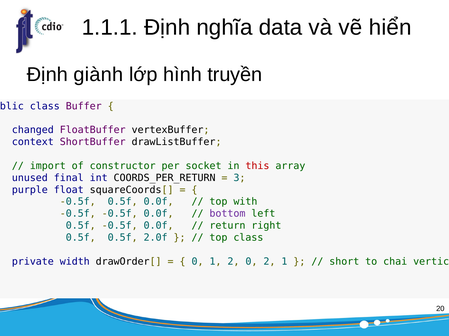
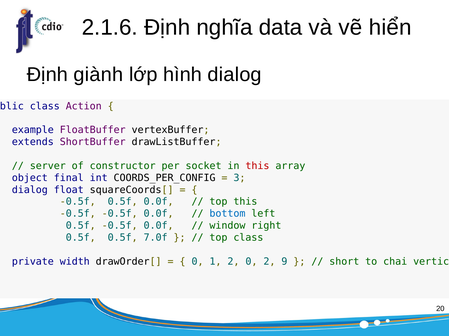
1.1.1: 1.1.1 -> 2.1.6 (110, 27)
hình truyền: truyền -> dialog (235, 75)
Buffer: Buffer -> Action (84, 106)
changed: changed -> example (33, 130)
context: context -> extends (33, 142)
import: import -> server (48, 166)
unused: unused -> object (30, 178)
COORDS_PER_RETURN: COORDS_PER_RETURN -> COORDS_PER_CONFIG (165, 178)
purple: purple -> dialog (30, 190)
top with: with -> this (245, 202)
bottom colour: purple -> blue (227, 214)
return: return -> window (227, 226)
2.0f: 2.0f -> 7.0f (156, 238)
2 1: 1 -> 9 (284, 262)
